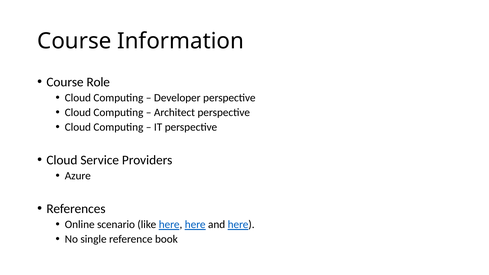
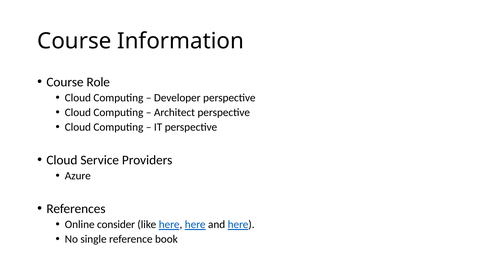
scenario: scenario -> consider (116, 225)
